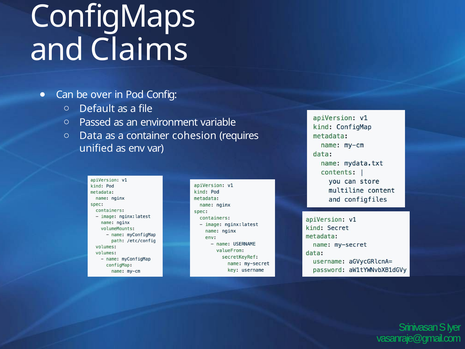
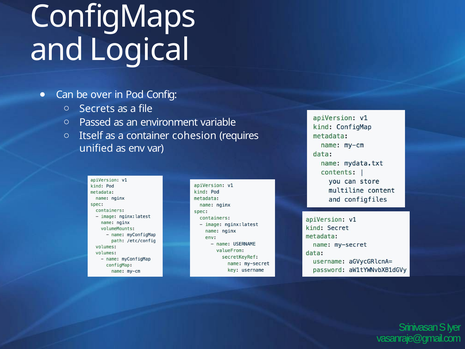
Claims: Claims -> Logical (140, 50)
Default: Default -> Secrets (97, 109)
Data: Data -> Itself (91, 136)
